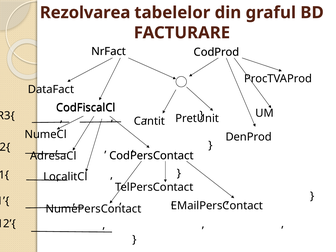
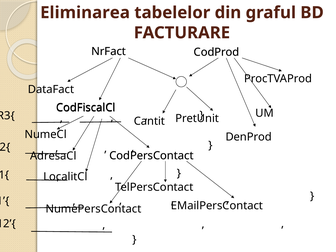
Rezolvarea: Rezolvarea -> Eliminarea (85, 13)
